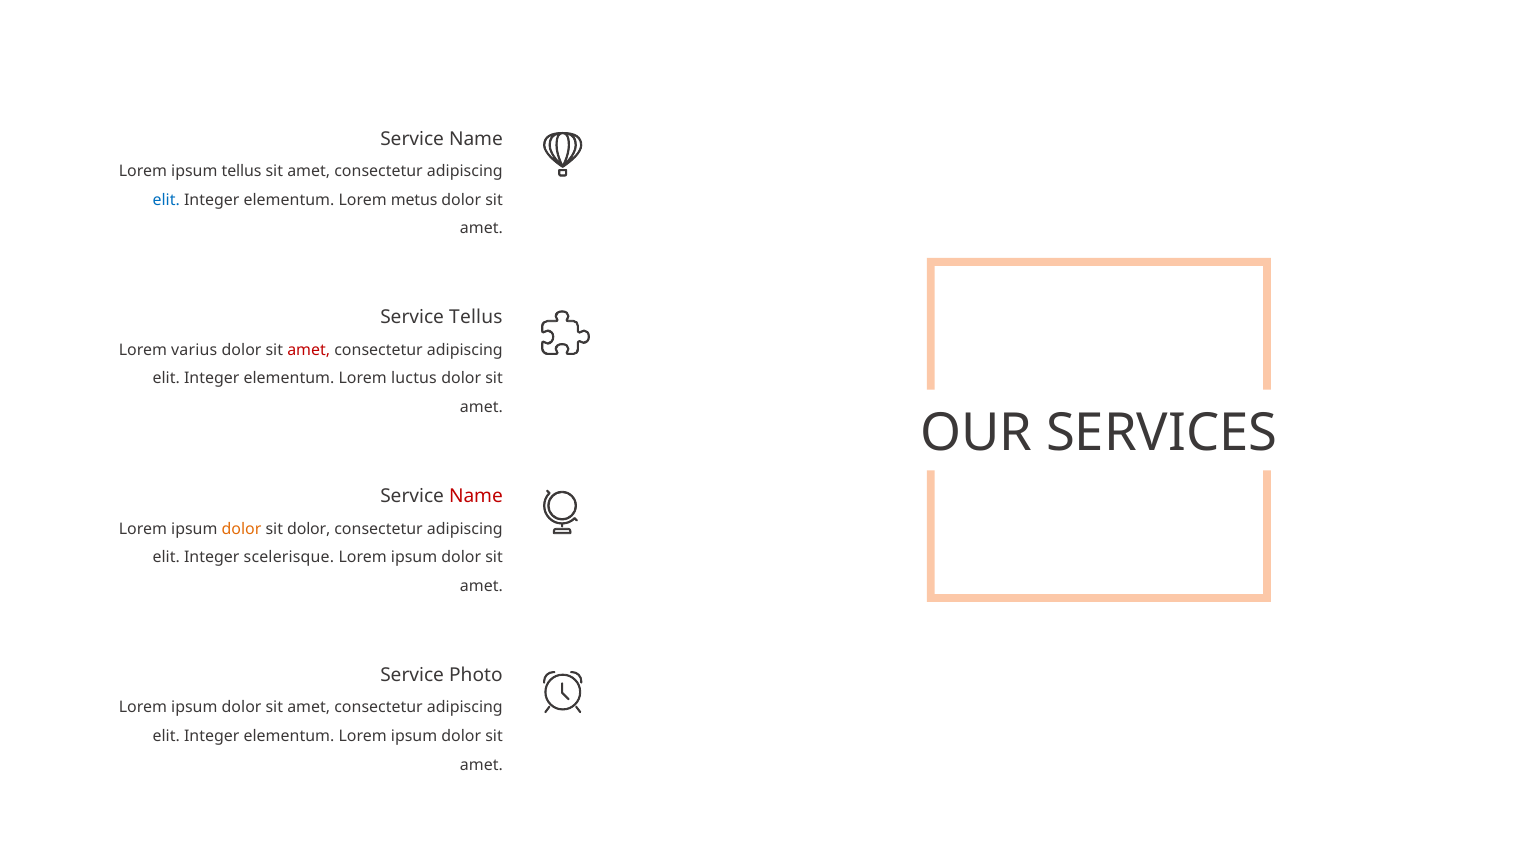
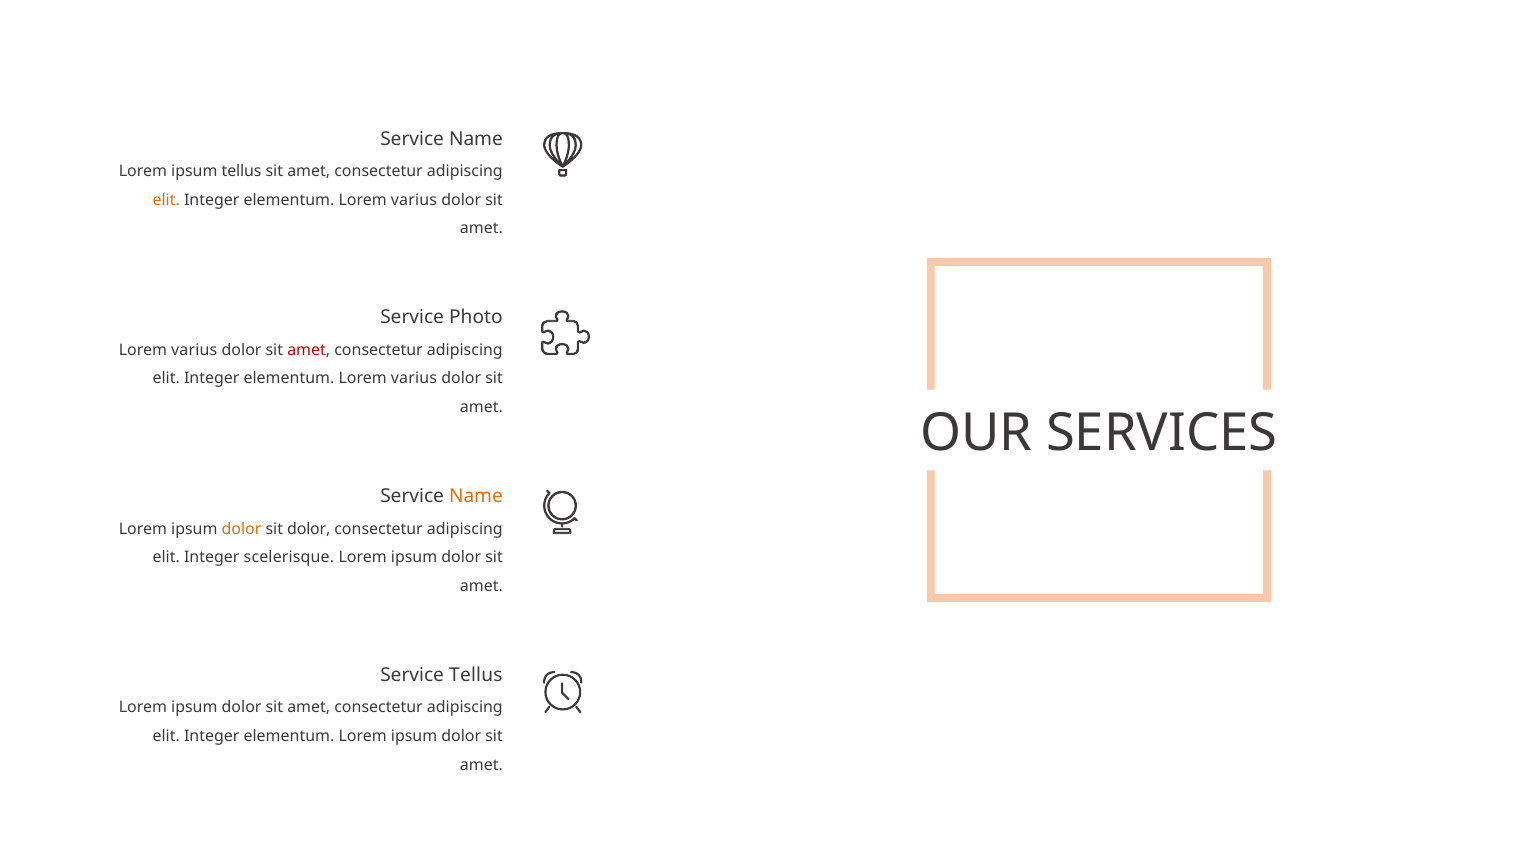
elit colour: blue -> orange (166, 200)
metus: metus -> varius (414, 200)
Service Tellus: Tellus -> Photo (476, 318)
luctus: luctus -> varius (414, 379)
Name colour: red -> orange (476, 496)
Service Photo: Photo -> Tellus (476, 675)
